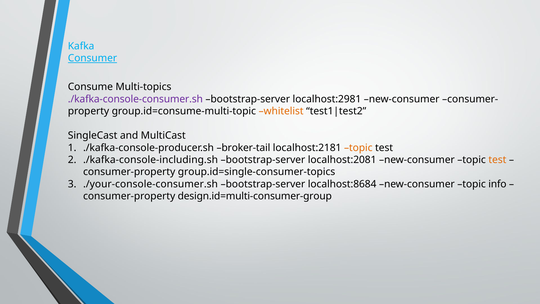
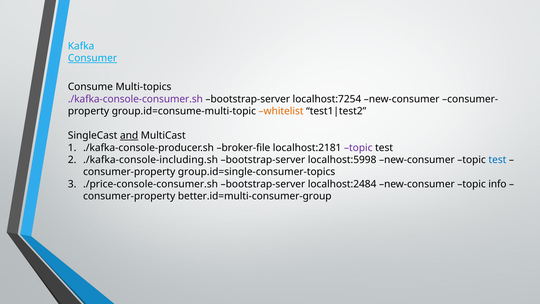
localhost:2981: localhost:2981 -> localhost:7254 (327, 99)
and underline: none -> present (129, 135)
broker-tail: broker-tail -> broker-file (243, 148)
topic colour: orange -> purple (358, 148)
localhost:2081: localhost:2081 -> localhost:5998 (342, 160)
test colour: orange -> blue (497, 160)
./your-console-consumer.sh: ./your-console-consumer.sh -> ./price-console-consumer.sh (151, 184)
localhost:8684: localhost:8684 -> localhost:2484 (342, 184)
design.id=multi-consumer-group: design.id=multi-consumer-group -> better.id=multi-consumer-group (255, 196)
